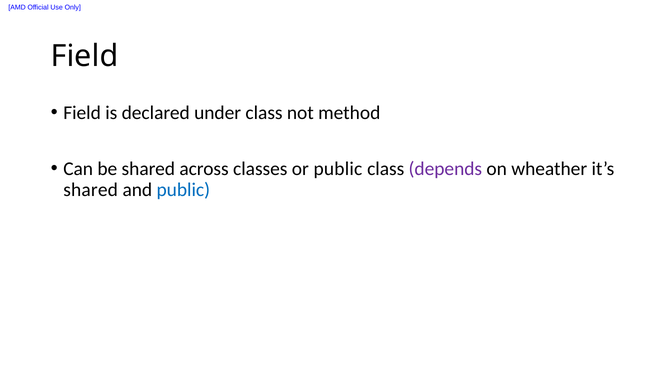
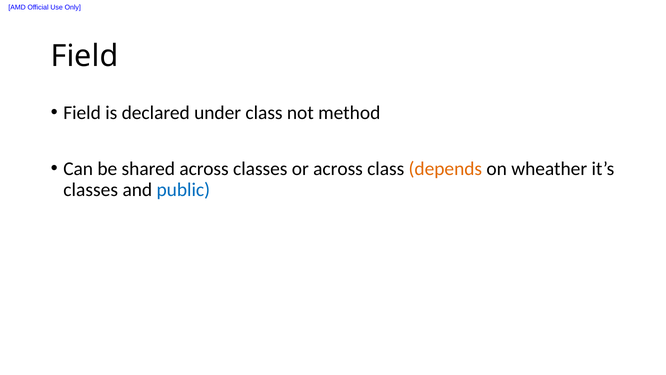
or public: public -> across (338, 168)
depends colour: purple -> orange (445, 168)
shared: shared -> classes (91, 189)
